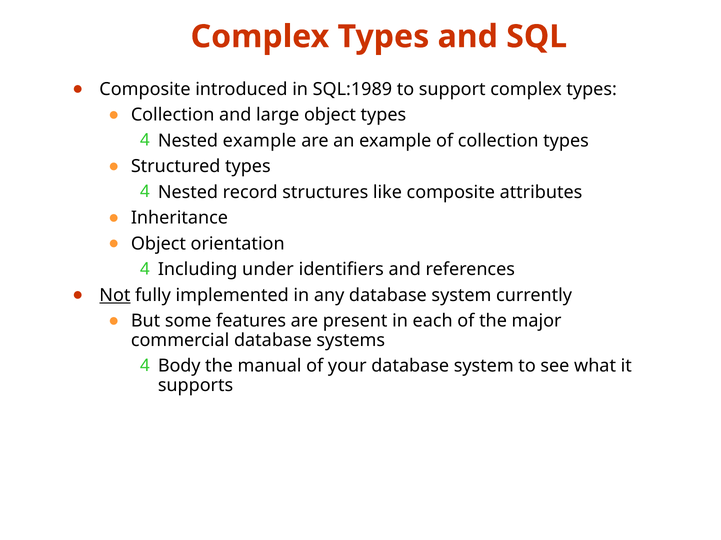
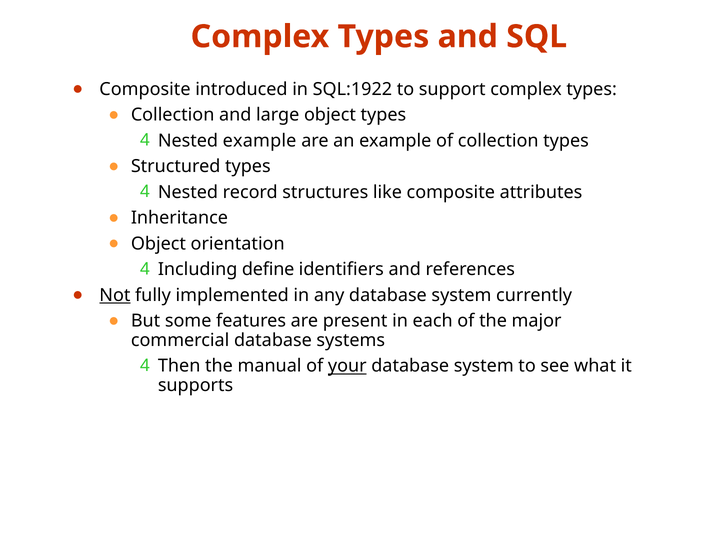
SQL:1989: SQL:1989 -> SQL:1922 (352, 89)
under: under -> define (268, 270)
Body: Body -> Then (179, 367)
your underline: none -> present (347, 367)
